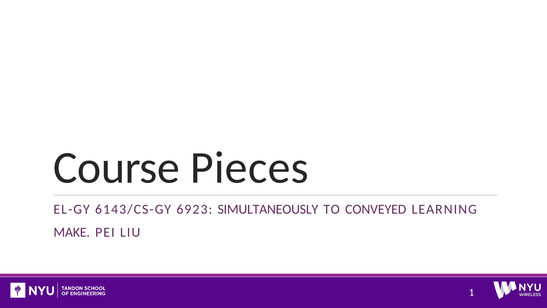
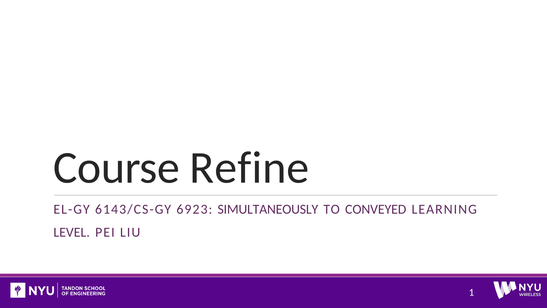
Pieces: Pieces -> Refine (249, 168)
MAKE: MAKE -> LEVEL (72, 232)
